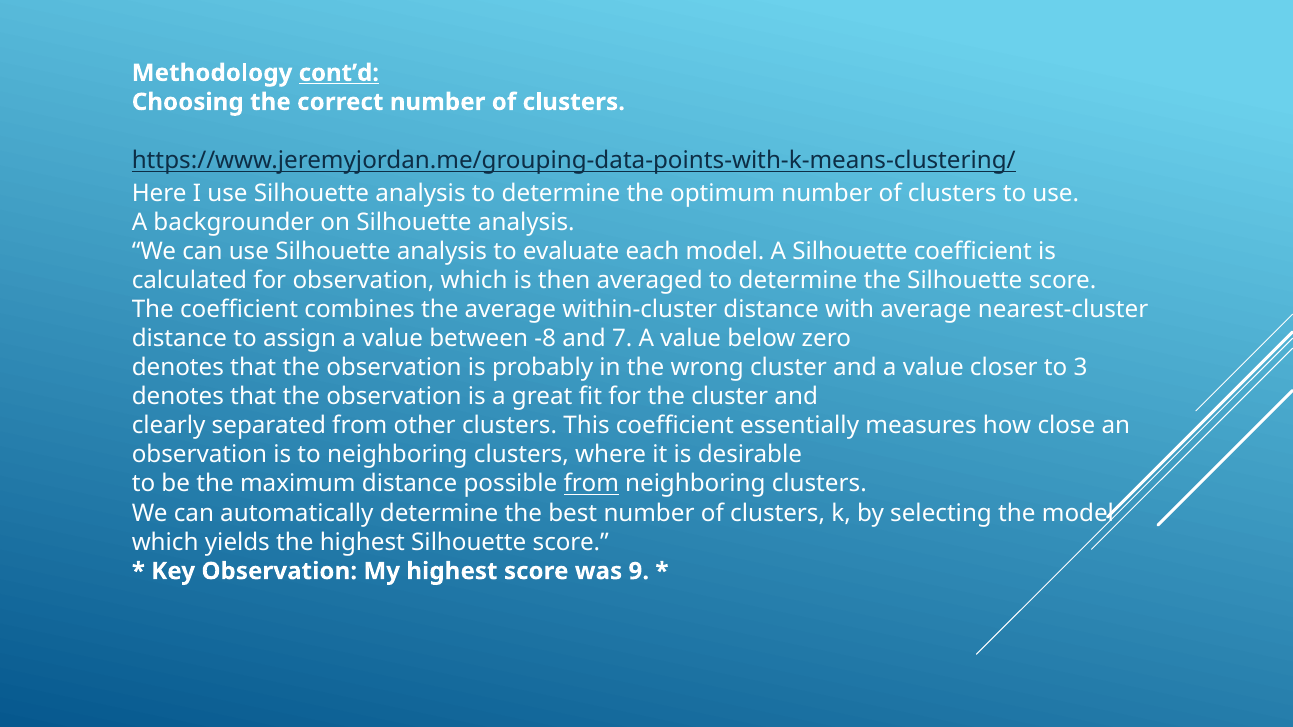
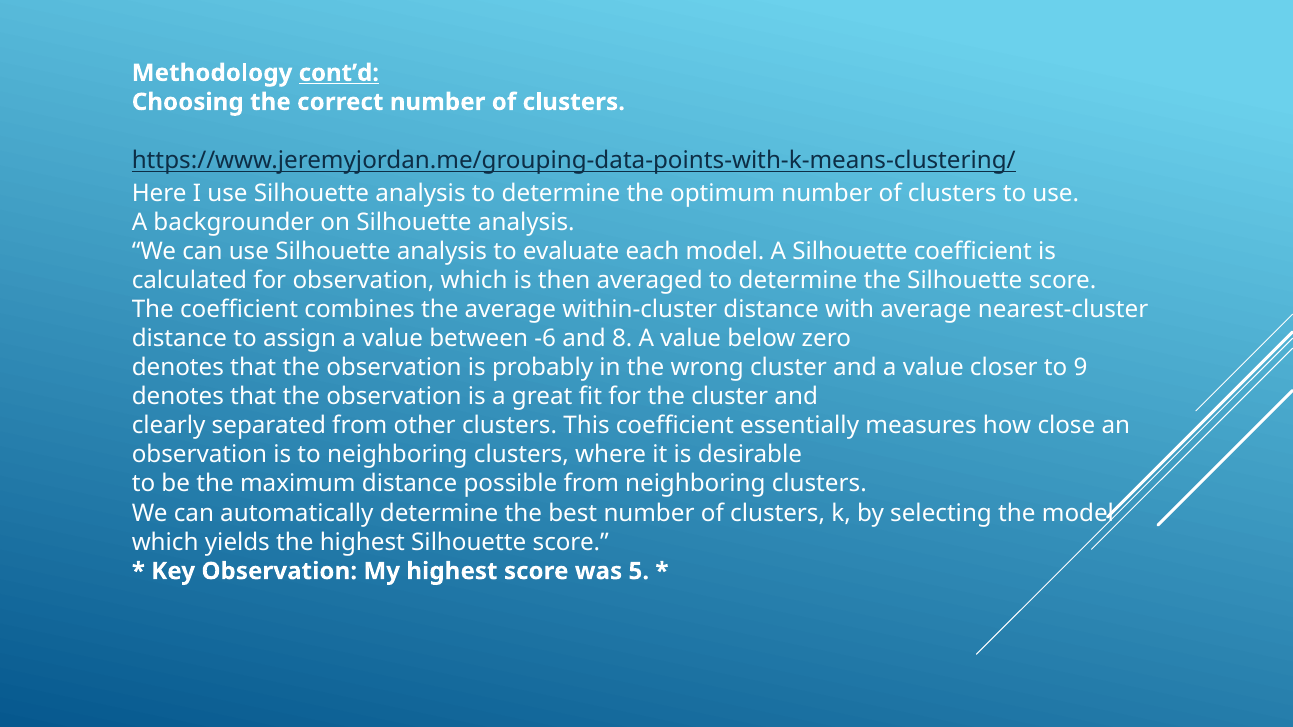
-8: -8 -> -6 (545, 339)
7: 7 -> 8 (622, 339)
3: 3 -> 9 (1081, 368)
from underline: present -> none (591, 484)
9: 9 -> 5 (639, 571)
